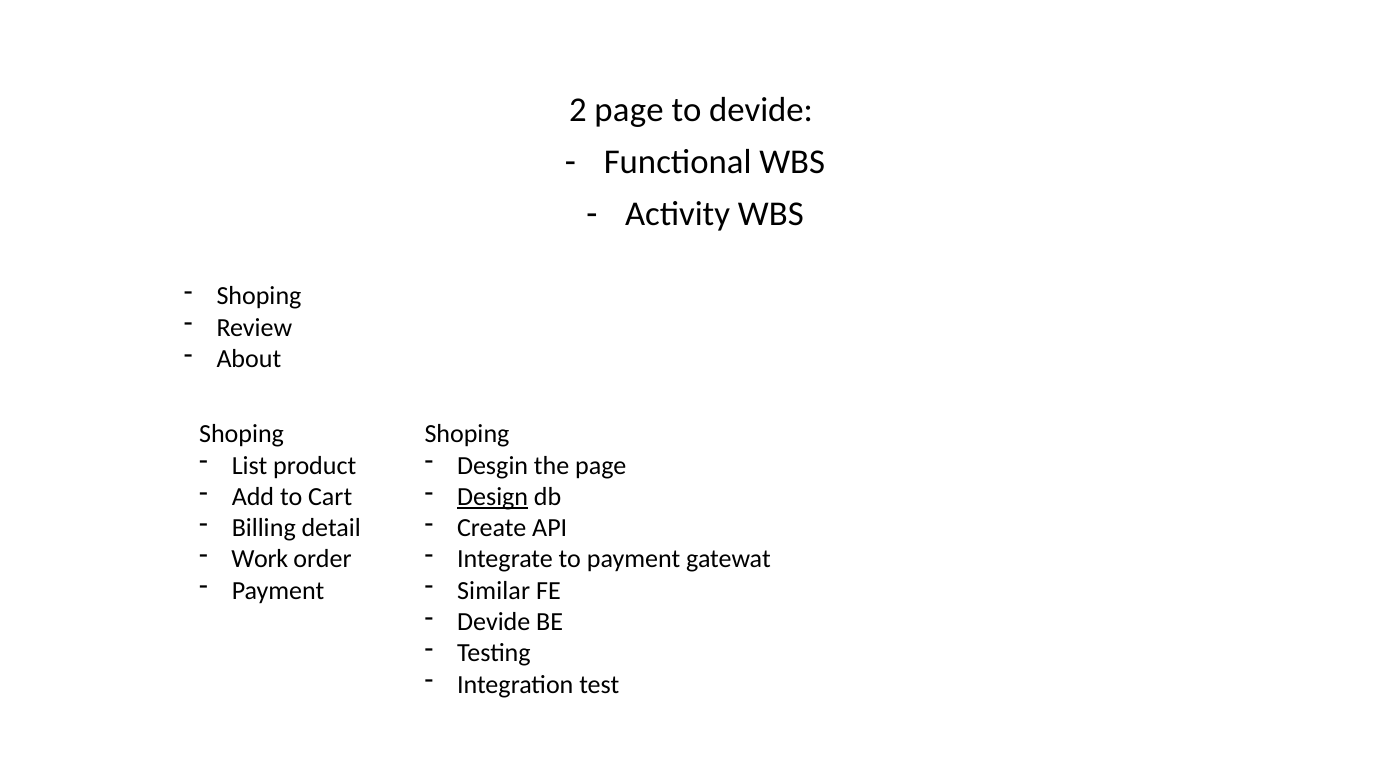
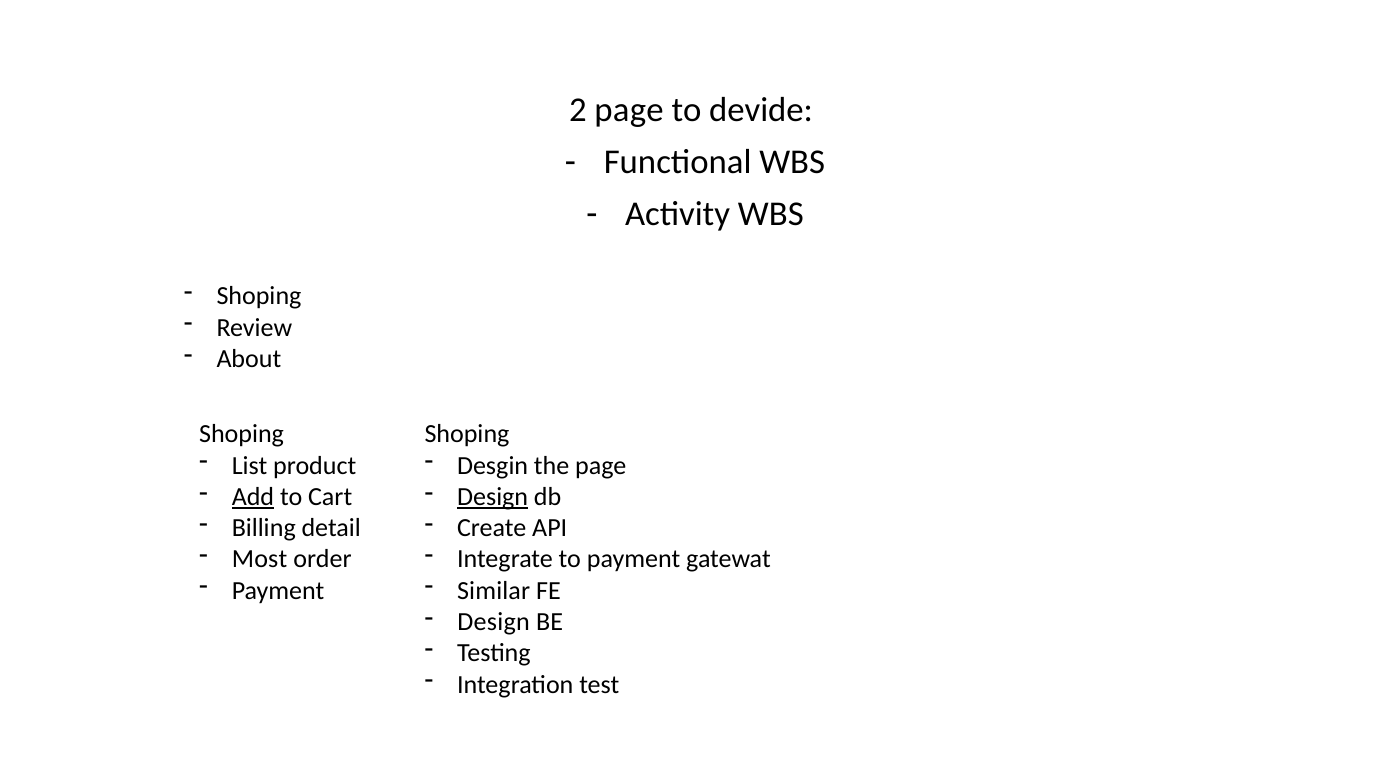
Add underline: none -> present (253, 497)
Work: Work -> Most (260, 559)
Devide: Devide -> Design (494, 622)
